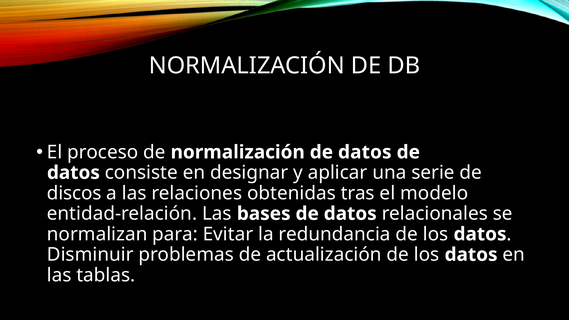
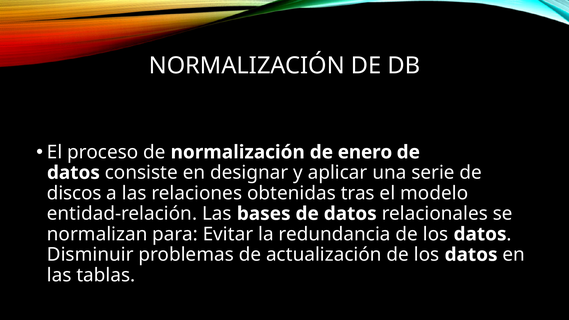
normalización de datos: datos -> enero (365, 152)
